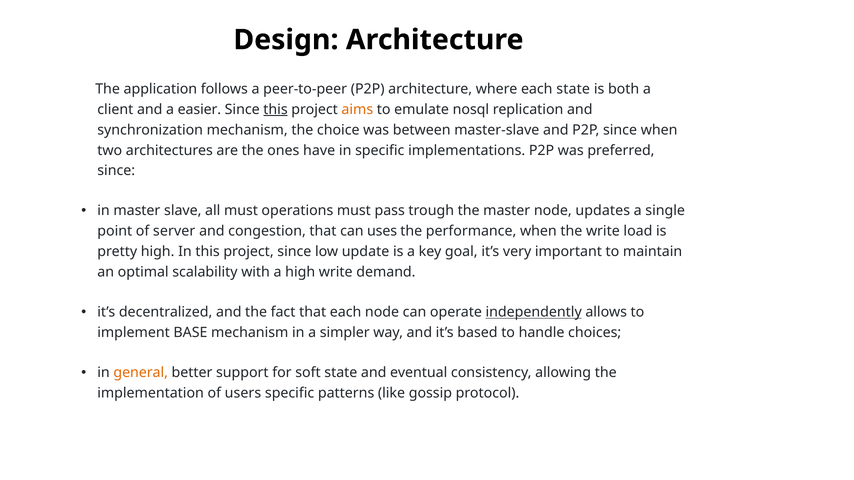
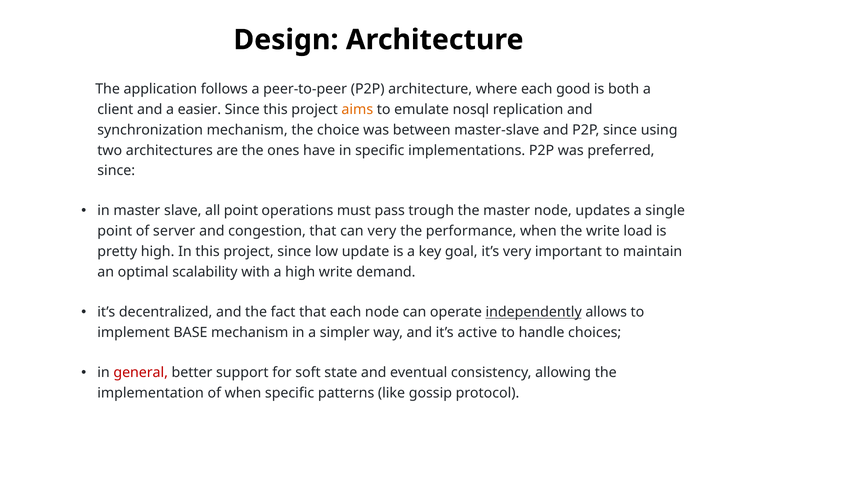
each state: state -> good (573, 89)
this underline: present -> none (276, 109)
since when: when -> using (659, 130)
all must: must -> point (241, 211)
can uses: uses -> very (382, 231)
based: based -> active (477, 333)
general colour: orange -> red (141, 373)
of users: users -> when (243, 393)
